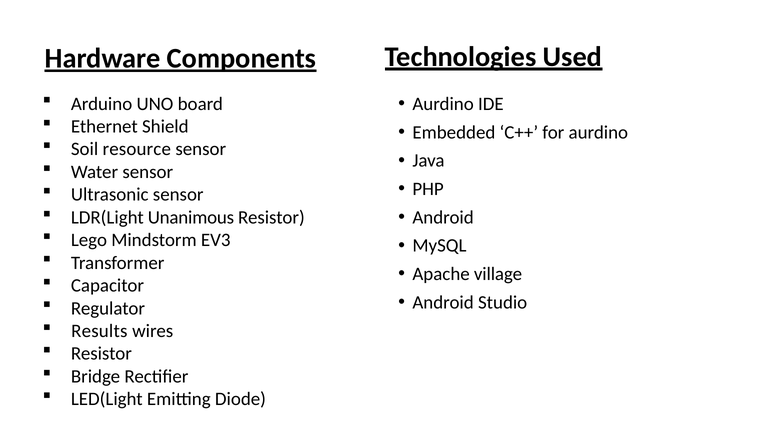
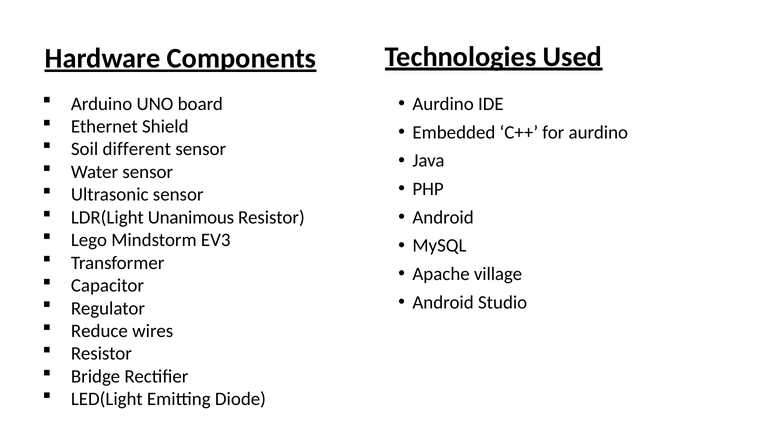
resource: resource -> different (137, 149)
Results: Results -> Reduce (99, 331)
